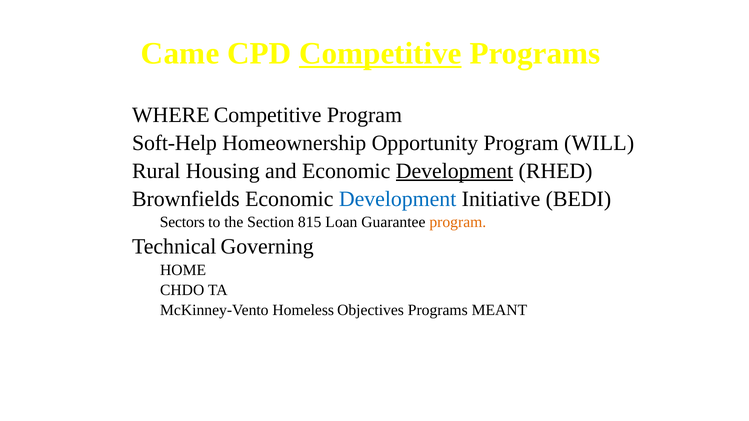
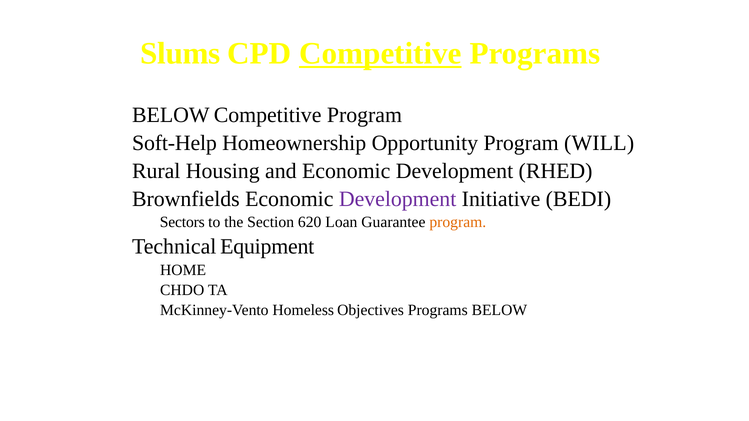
Came: Came -> Slums (180, 54)
WHERE: WHERE -> BELOW (171, 115)
Development underline: present -> none (454, 171)
Development colour: blue -> purple (398, 199)
815: 815 -> 620 (310, 222)
Governing: Governing -> Equipment (267, 247)
MEANT: MEANT -> BELOW (499, 310)
